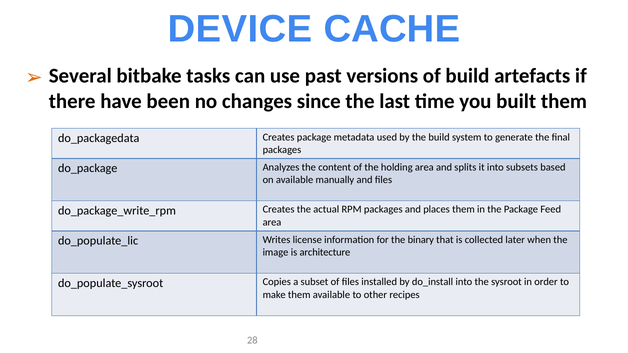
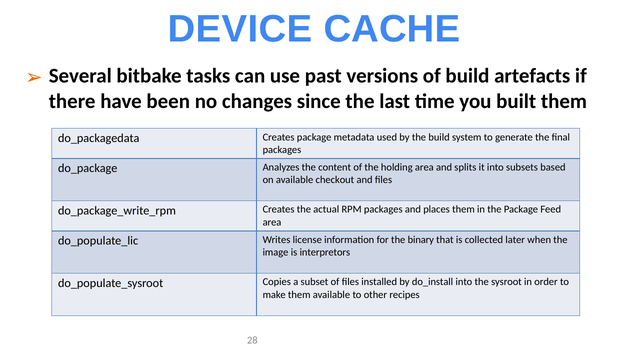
manually: manually -> checkout (335, 180)
architecture: architecture -> interpretors (325, 253)
